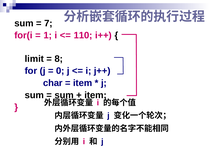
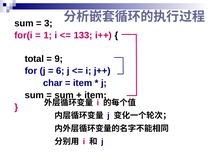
7: 7 -> 3 (48, 23)
110: 110 -> 133 (83, 35)
limit: limit -> total (34, 59)
8: 8 -> 9 (59, 59)
0: 0 -> 6 (60, 71)
